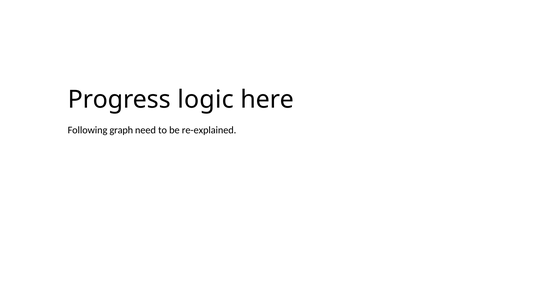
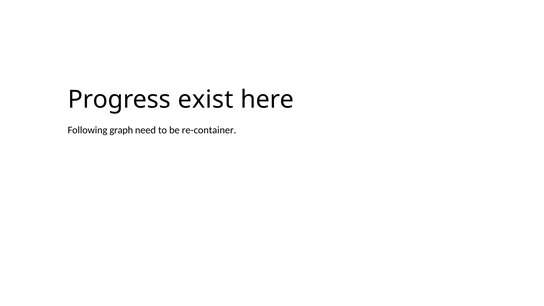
logic: logic -> exist (206, 100)
re-explained: re-explained -> re-container (209, 130)
